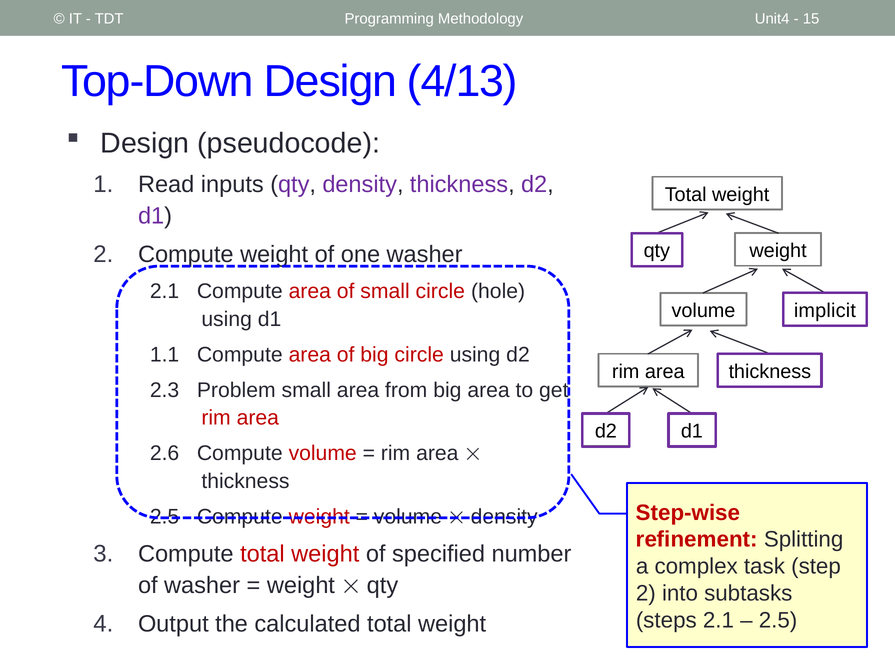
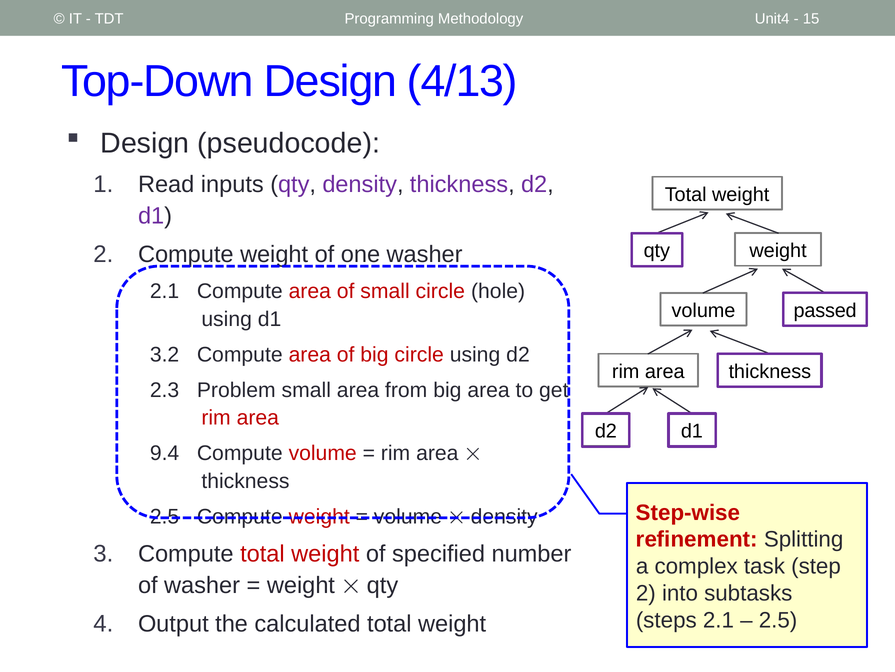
implicit: implicit -> passed (825, 310)
1.1: 1.1 -> 3.2 (165, 354)
2.6: 2.6 -> 9.4 (165, 453)
